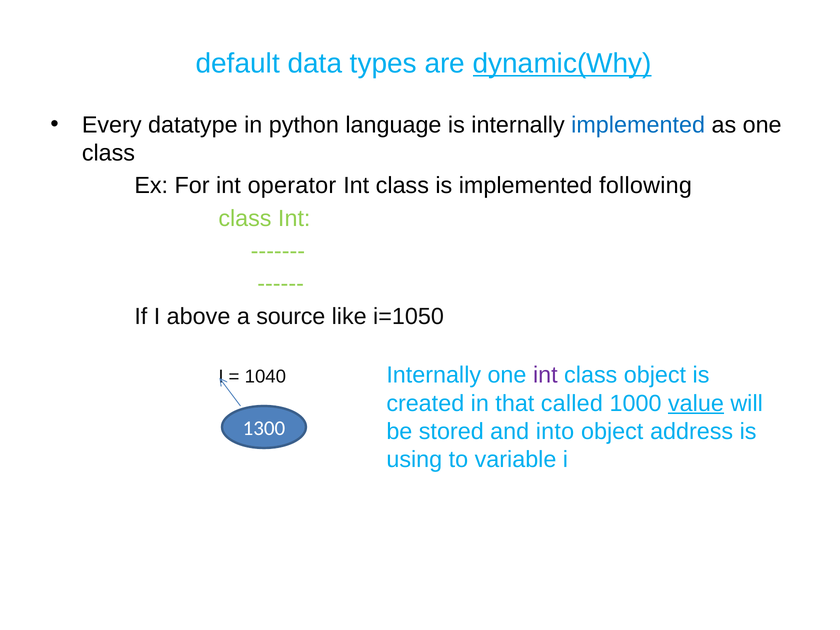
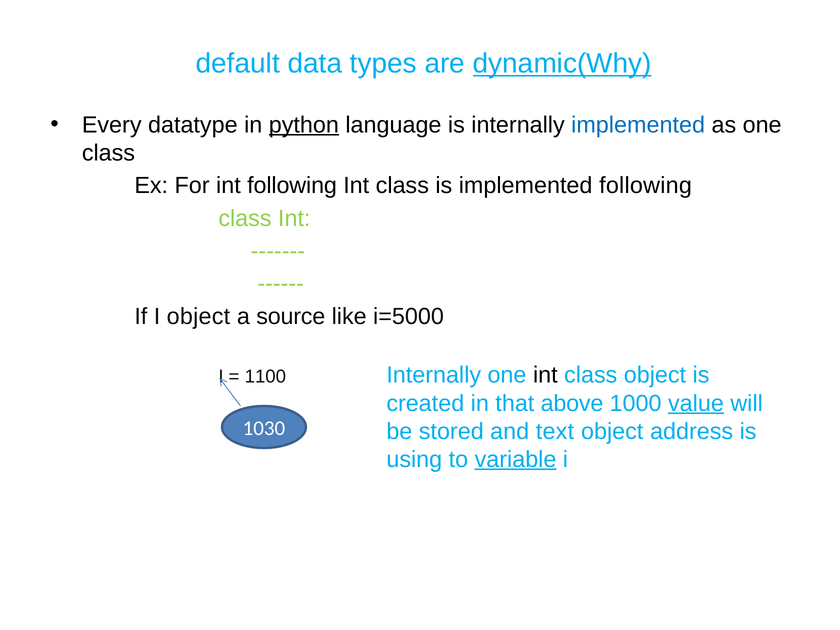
python underline: none -> present (304, 125)
int operator: operator -> following (292, 186)
I above: above -> object (198, 316)
i=1050: i=1050 -> i=5000 (408, 316)
1040: 1040 -> 1100 (265, 377)
int colour: purple -> black (545, 375)
called: called -> above (572, 403)
1300: 1300 -> 1030 (264, 428)
into: into -> text (555, 431)
variable underline: none -> present (516, 459)
